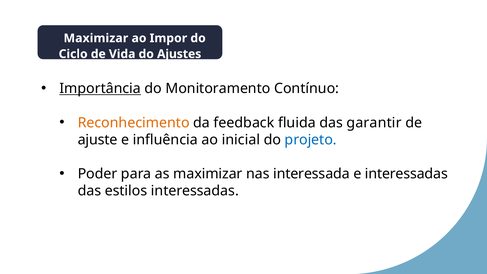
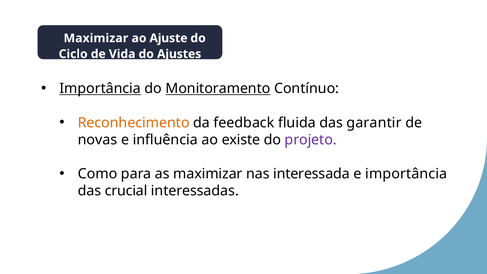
Impor: Impor -> Ajuste (168, 38)
Monitoramento underline: none -> present (218, 89)
ajuste: ajuste -> novas (98, 140)
inicial: inicial -> existe (241, 140)
projeto colour: blue -> purple (311, 140)
Poder: Poder -> Como (97, 174)
e interessadas: interessadas -> importância (406, 174)
estilos: estilos -> crucial (126, 191)
